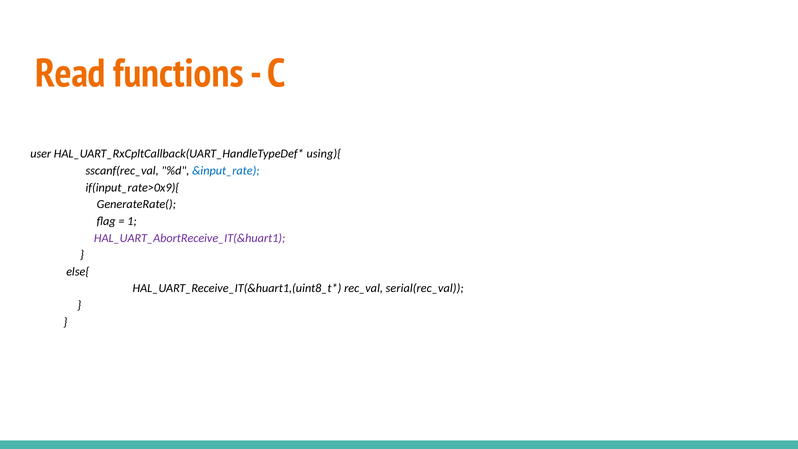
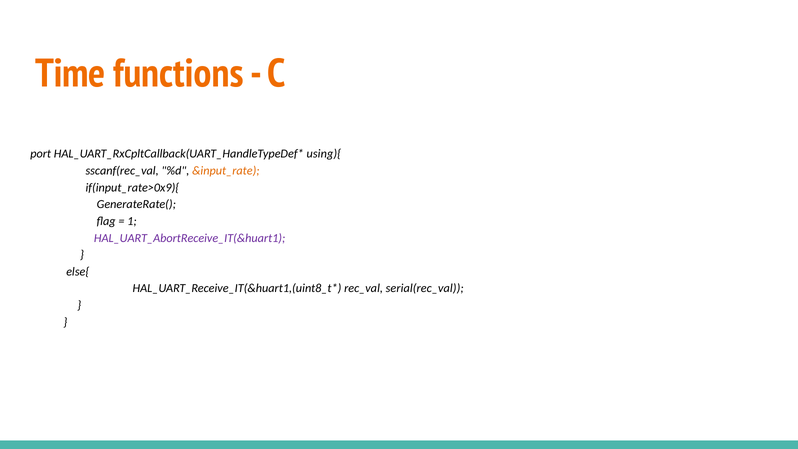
Read: Read -> Time (70, 74)
user: user -> port (41, 154)
&input_rate colour: blue -> orange (226, 171)
